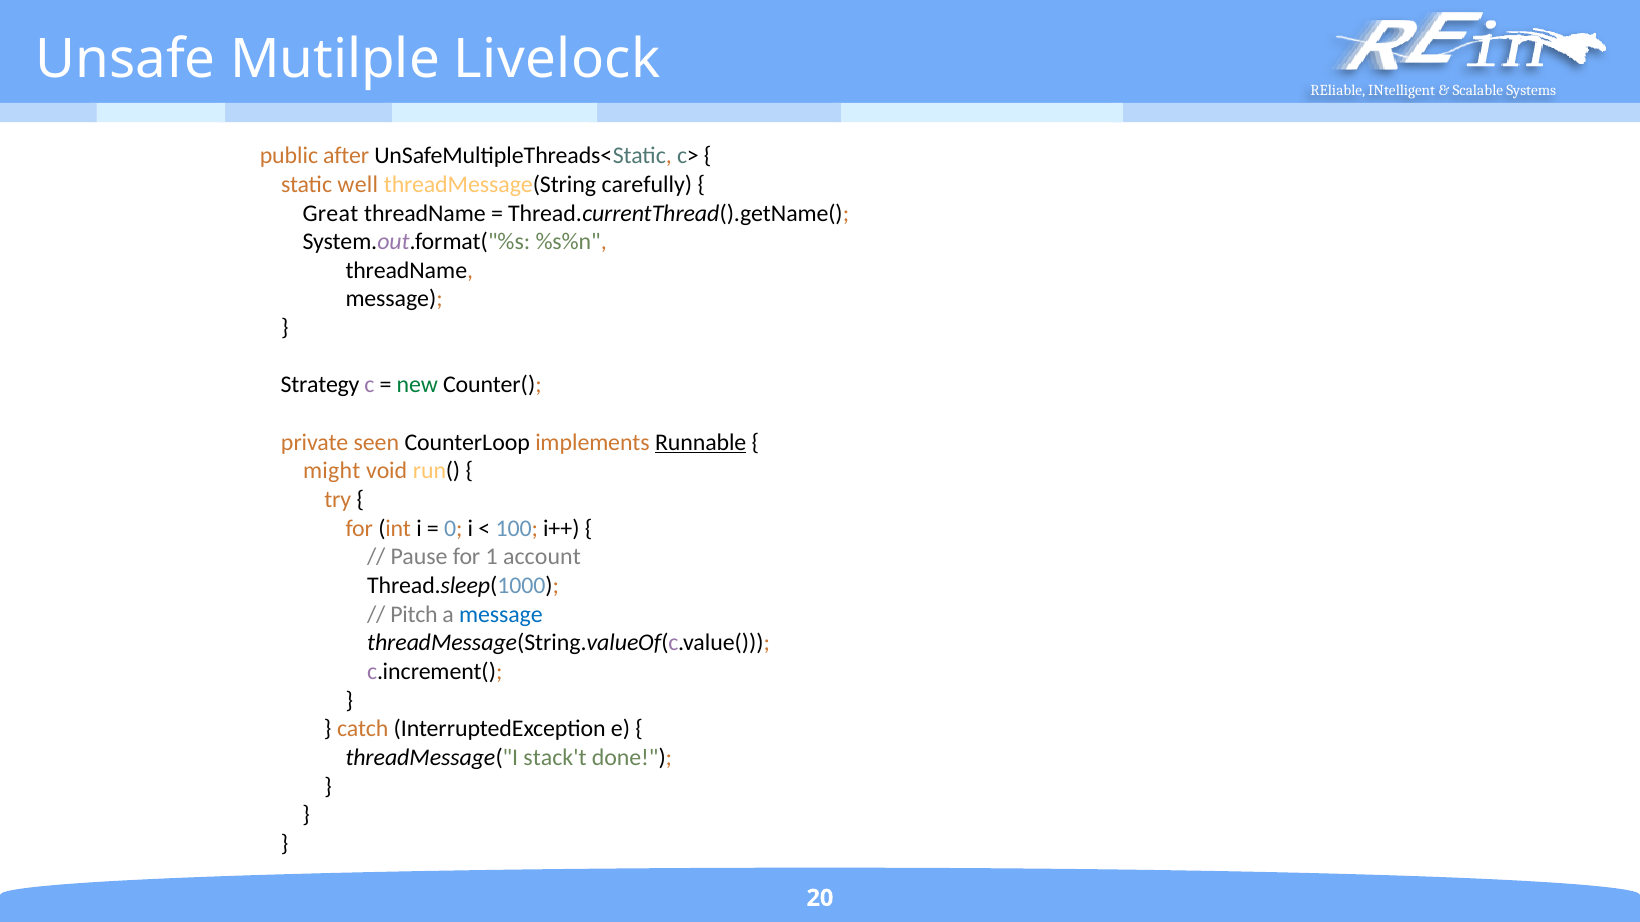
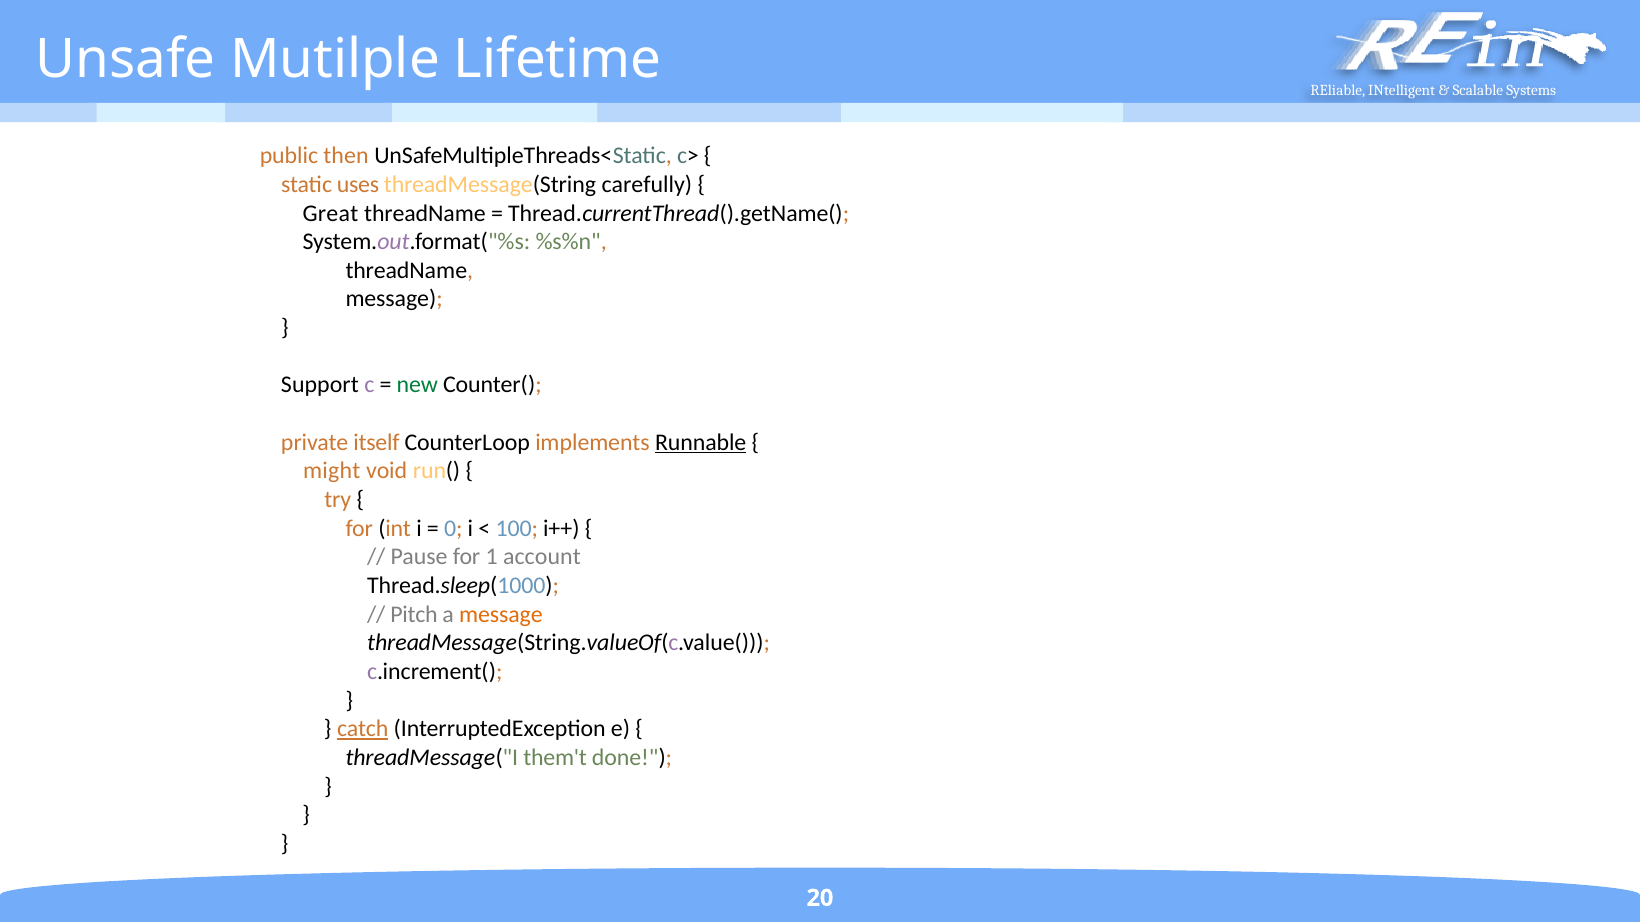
Livelock: Livelock -> Lifetime (557, 60)
after: after -> then (346, 156)
well: well -> uses (358, 185)
Strategy: Strategy -> Support (320, 385)
seen: seen -> itself (376, 443)
message colour: blue -> orange (501, 615)
catch underline: none -> present (363, 729)
stack't: stack't -> them't (555, 758)
